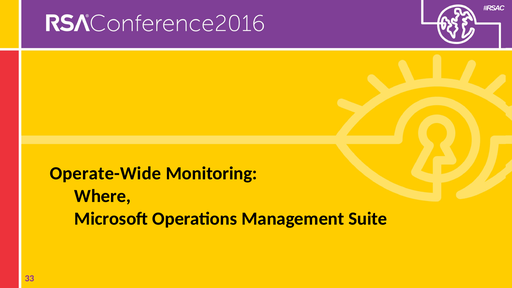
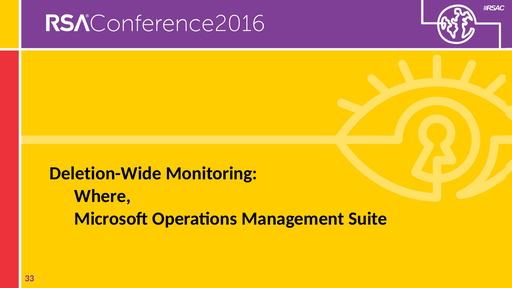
Operate-Wide: Operate-Wide -> Deletion-Wide (106, 173)
